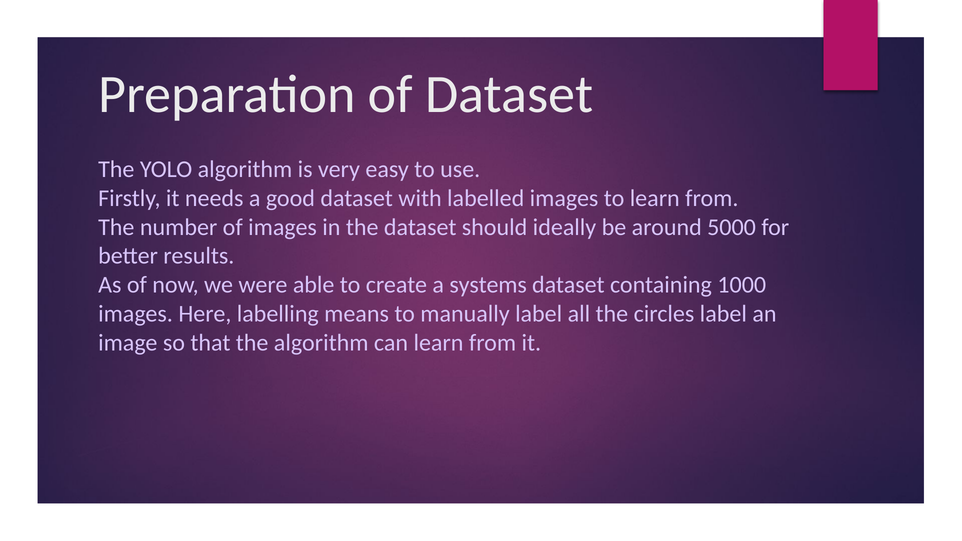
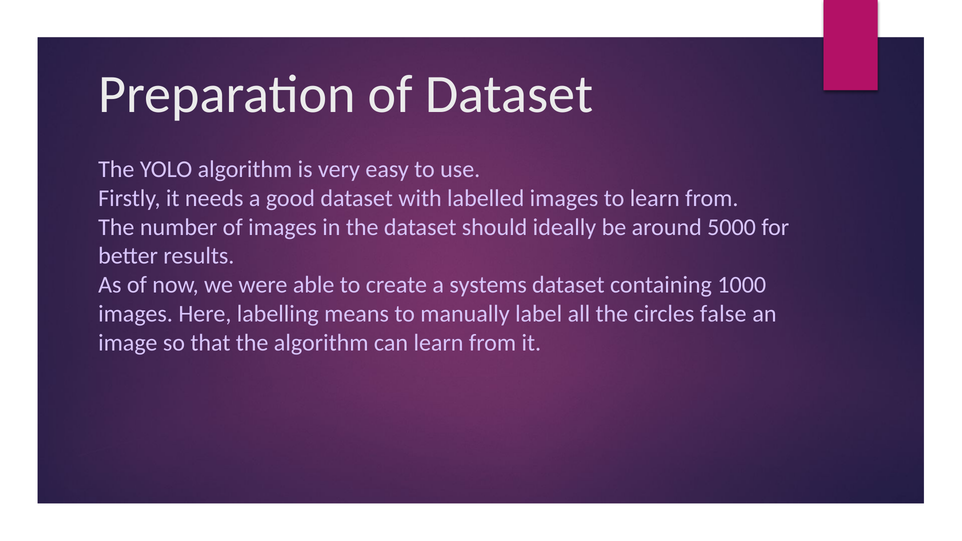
circles label: label -> false (723, 314)
